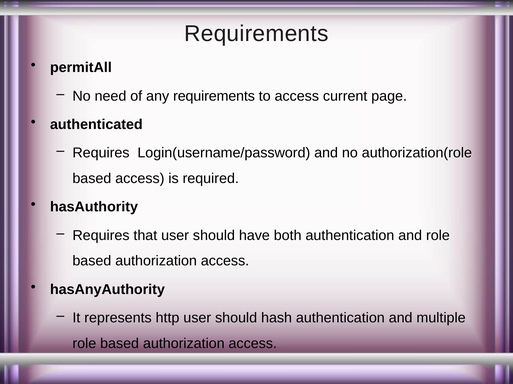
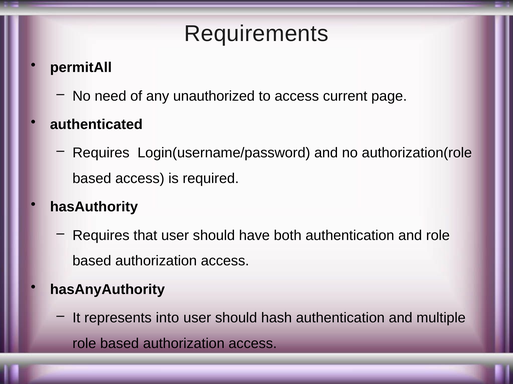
any requirements: requirements -> unauthorized (214, 96)
http: http -> into (167, 318)
